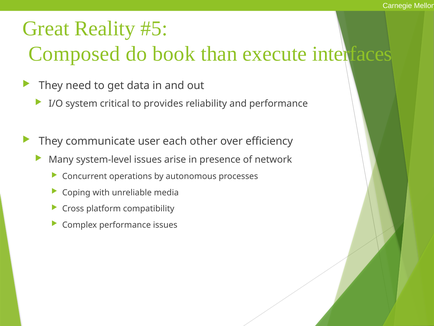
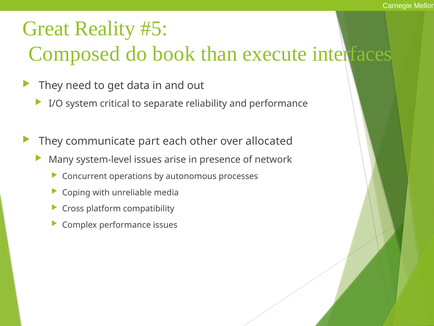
provides: provides -> separate (163, 104)
user: user -> part (149, 141)
efficiency: efficiency -> allocated (269, 141)
